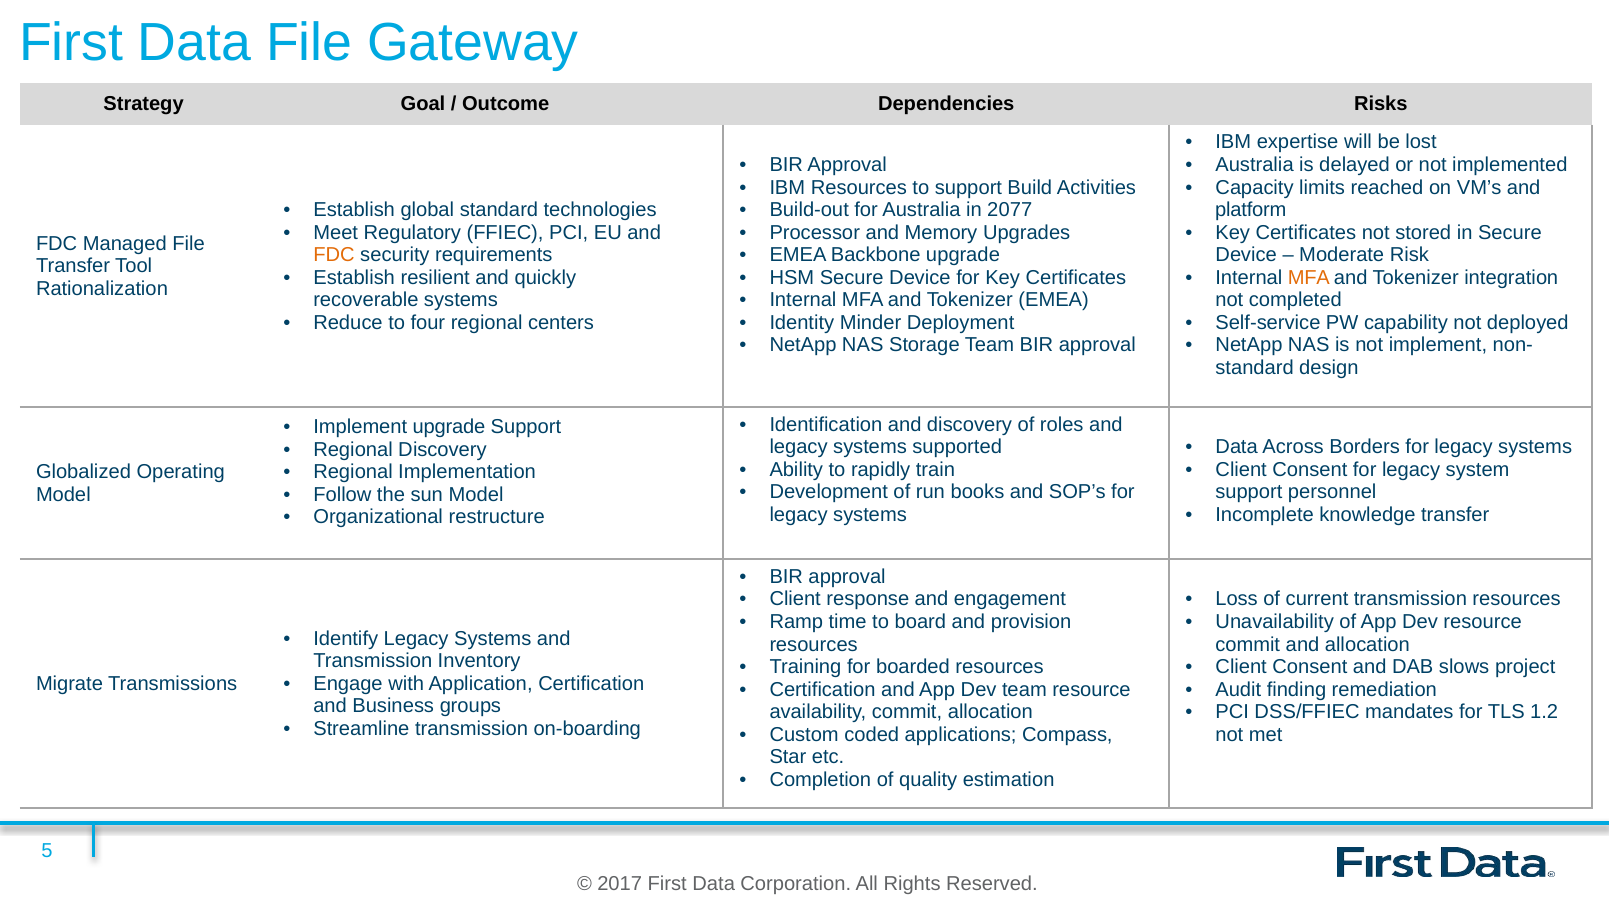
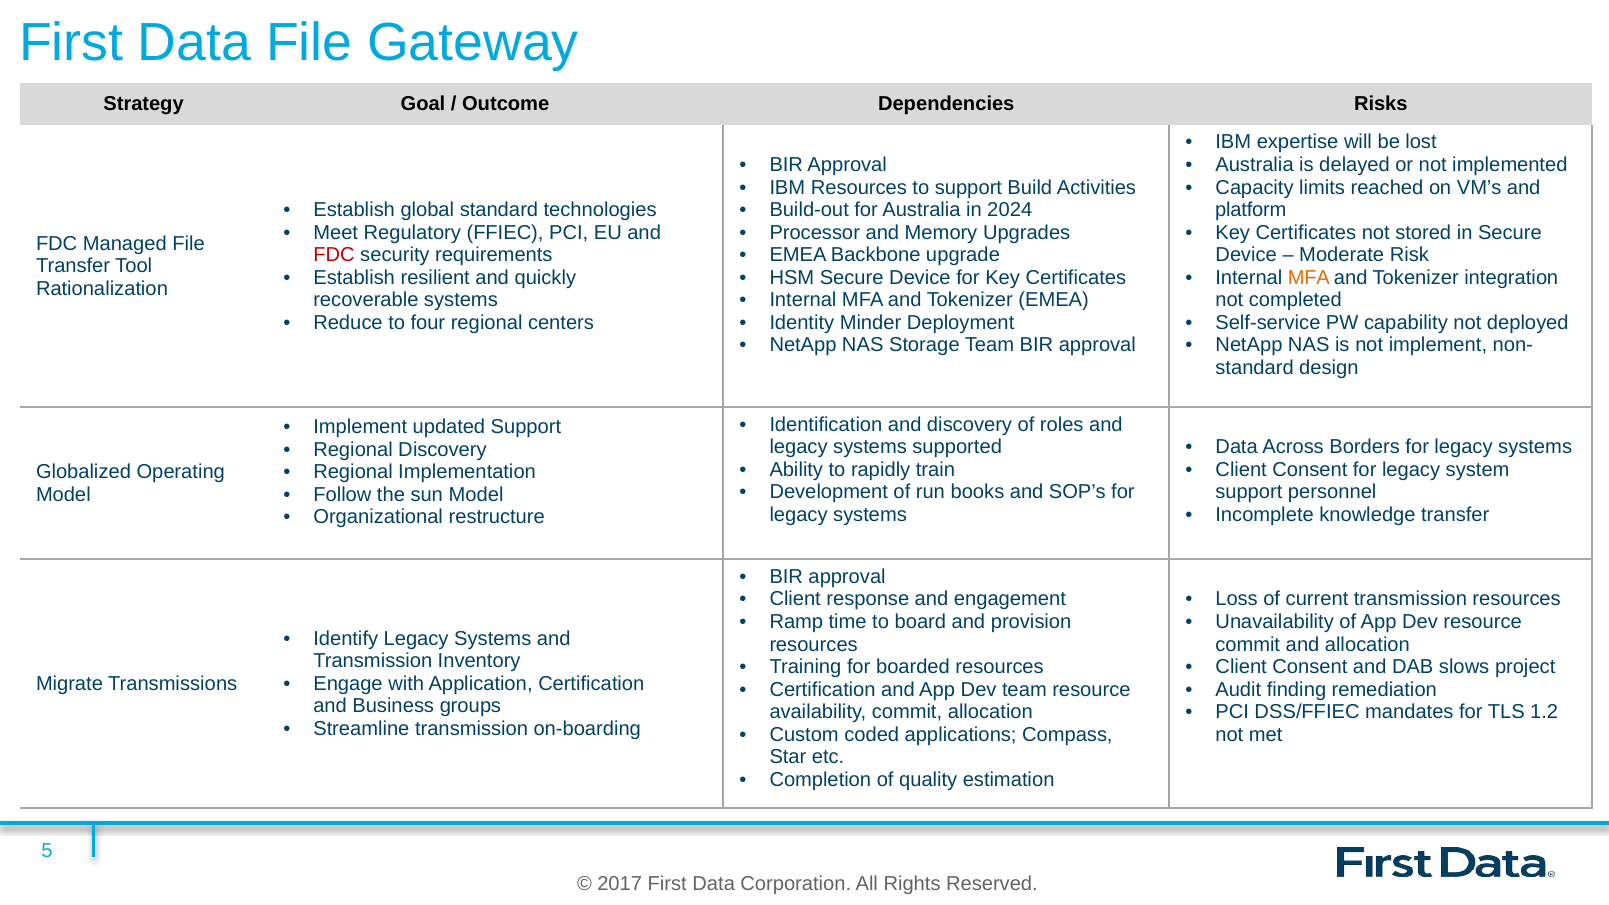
2077: 2077 -> 2024 (1010, 210)
FDC colour: orange -> red (334, 255)
Implement upgrade: upgrade -> updated (449, 427)
